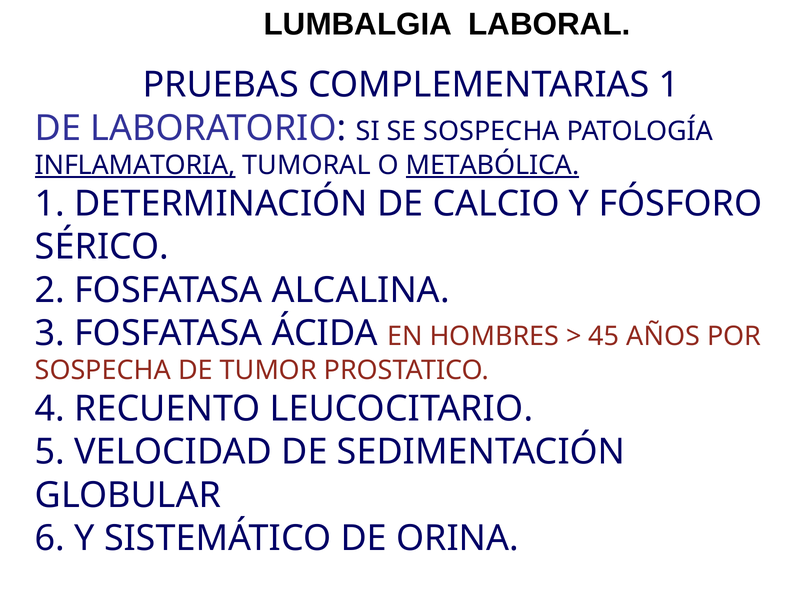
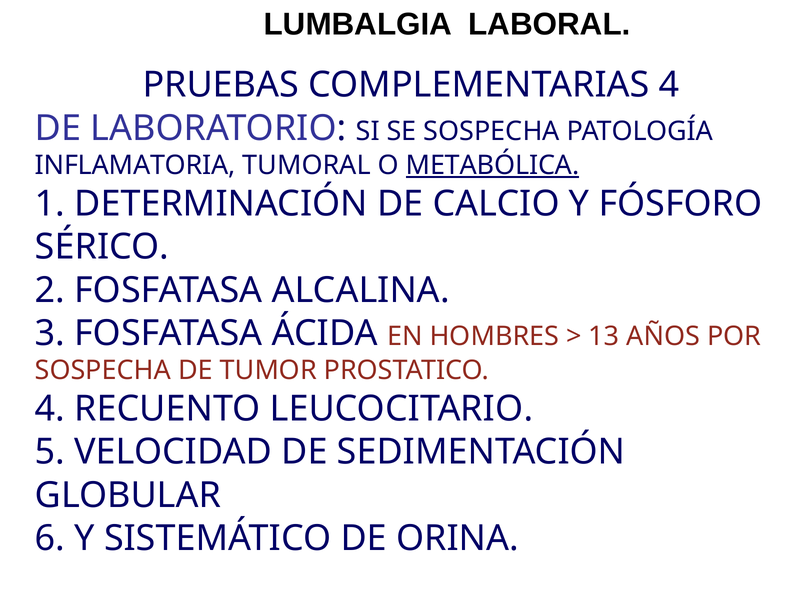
COMPLEMENTARIAS 1: 1 -> 4 (669, 85)
INFLAMATORIA underline: present -> none (135, 165)
45: 45 -> 13 (604, 336)
